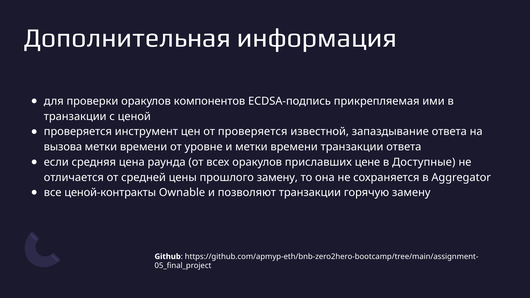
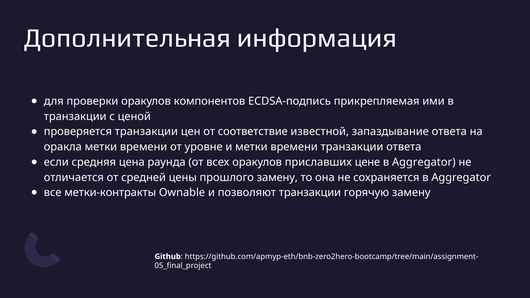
проверяется инструмент: инструмент -> транзакции (146, 132)
от проверяется: проверяется -> соответствие (253, 132)
вызова: вызова -> оракла (63, 147)
Доступные: Доступные -> Aggregator (424, 162)
ценой-контракты: ценой-контракты -> метки-контракты (110, 193)
